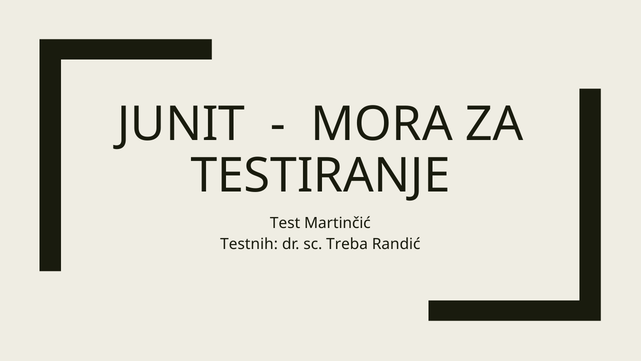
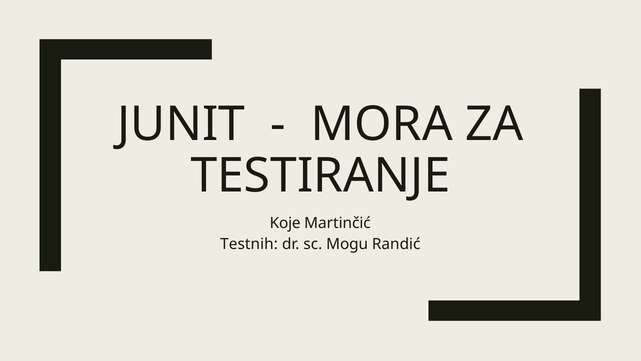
Test: Test -> Koje (285, 223)
Treba: Treba -> Mogu (347, 244)
